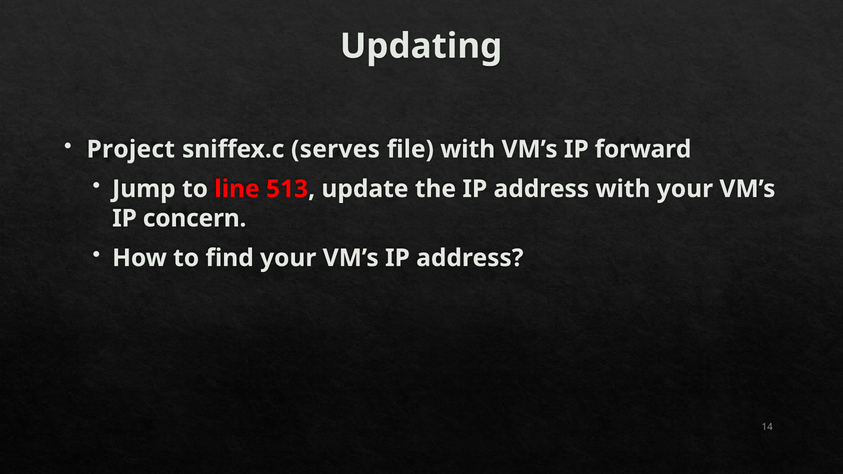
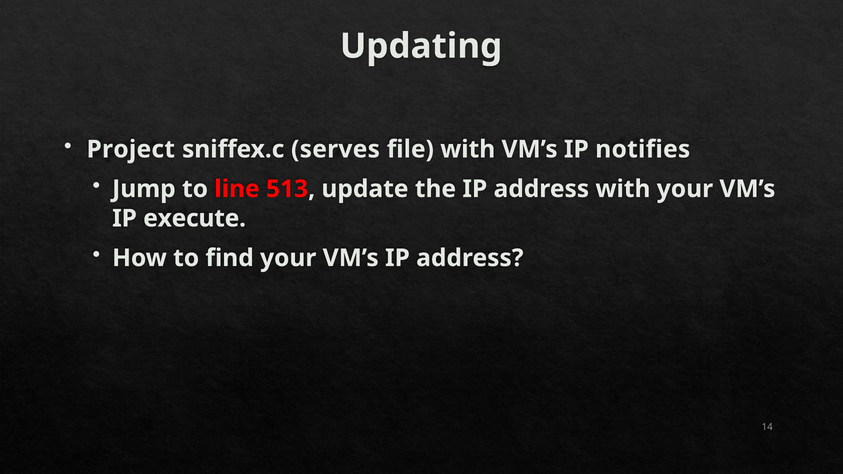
forward: forward -> notifies (643, 149)
concern: concern -> execute (195, 218)
